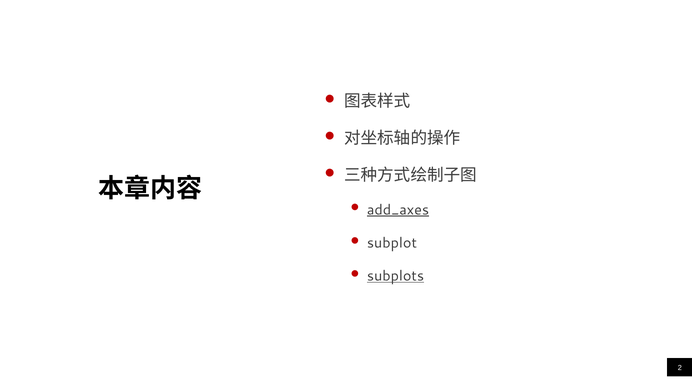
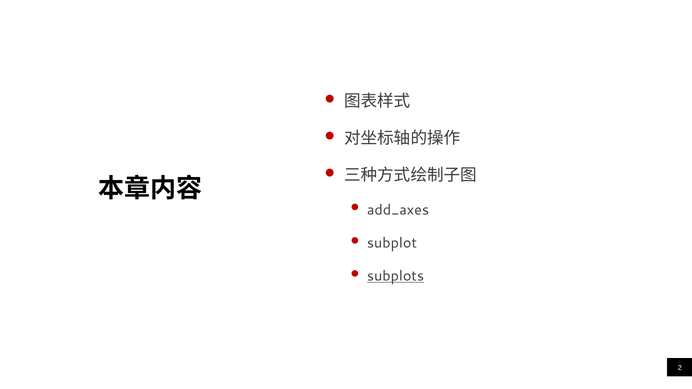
add_axes underline: present -> none (398, 210)
